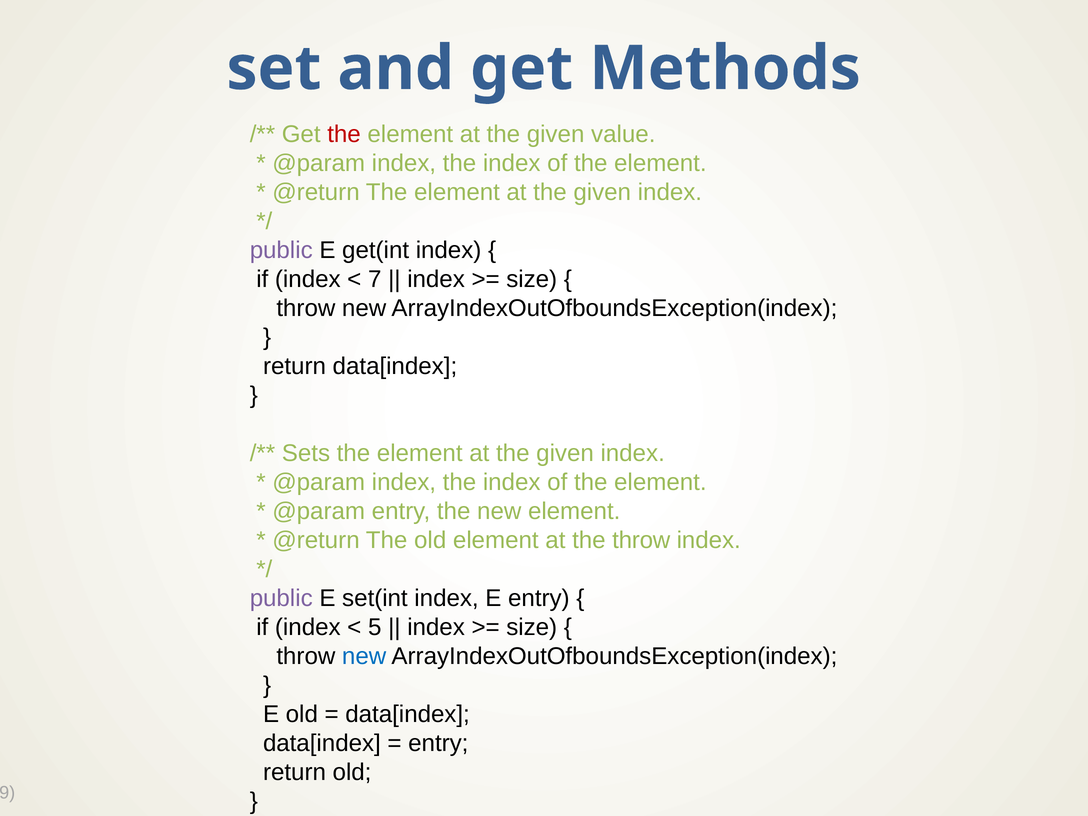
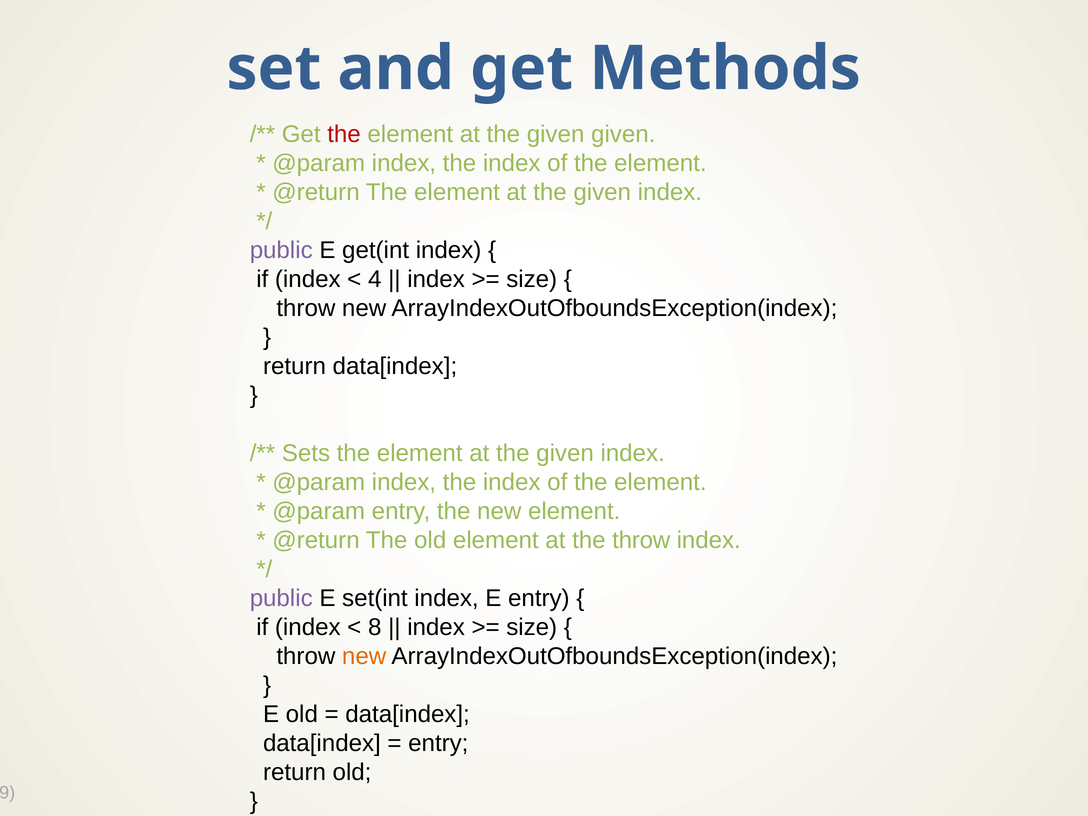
given value: value -> given (623, 134)
7: 7 -> 4 (375, 279)
5: 5 -> 8 (375, 627)
new colour: blue -> orange (364, 656)
